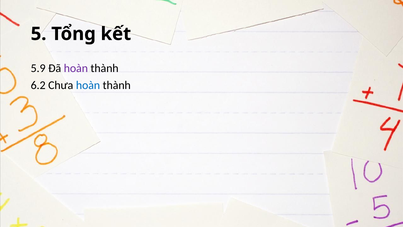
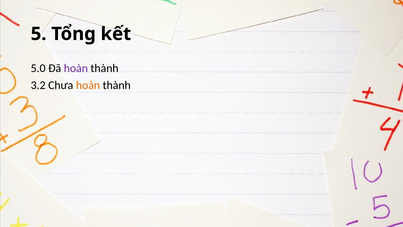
5.9: 5.9 -> 5.0 (38, 68)
6.2: 6.2 -> 3.2 (38, 85)
hoàn colour: blue -> orange (88, 85)
